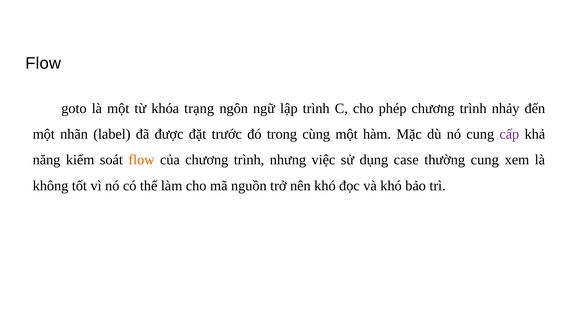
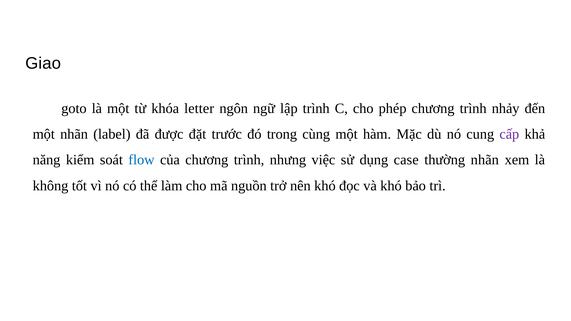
Flow: Flow -> Giao (43, 63)
trạng: trạng -> letter (199, 109)
flow colour: orange -> blue (141, 160)
thường cung: cung -> nhãn (485, 160)
